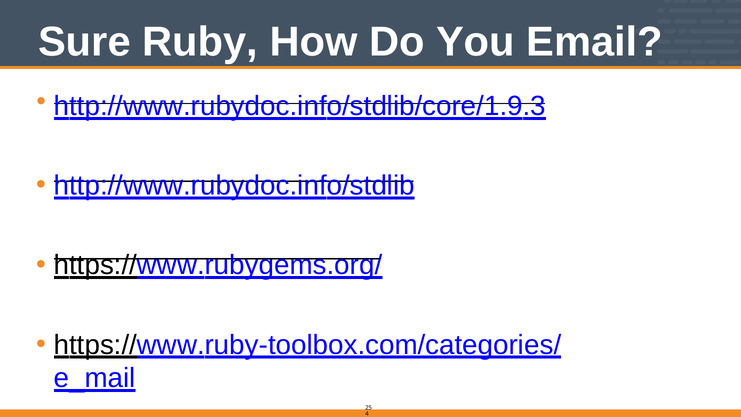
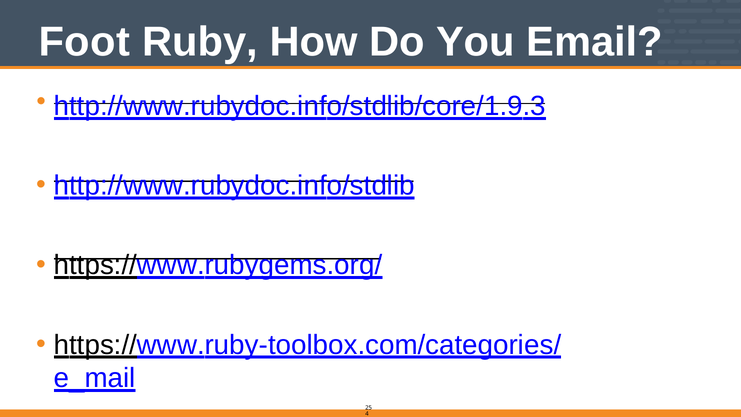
Sure: Sure -> Foot (84, 42)
